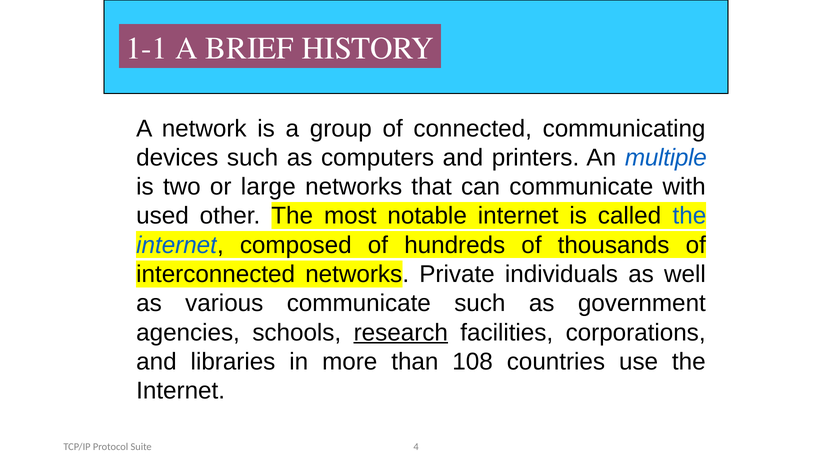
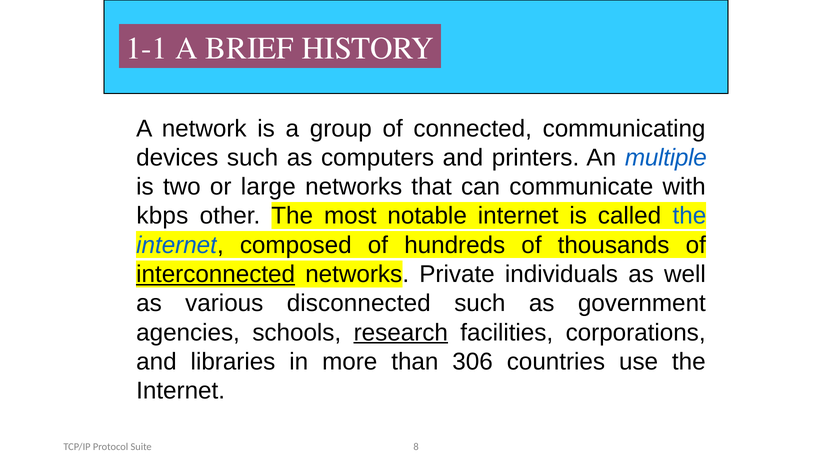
used: used -> kbps (162, 216)
interconnected underline: none -> present (216, 274)
various communicate: communicate -> disconnected (359, 303)
108: 108 -> 306 (473, 362)
4: 4 -> 8 (416, 447)
